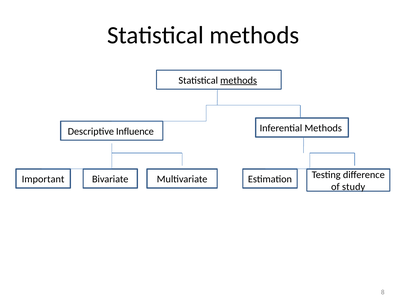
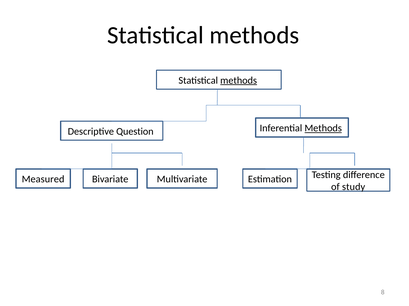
Influence: Influence -> Question (135, 132)
Methods underline: none -> present (323, 129)
Important: Important -> Measured (43, 180)
